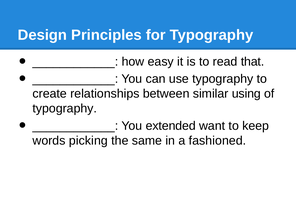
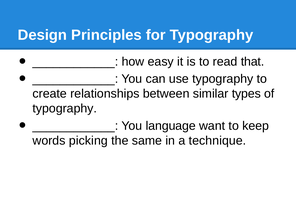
using: using -> types (246, 94)
extended: extended -> language (171, 126)
fashioned: fashioned -> technique (217, 141)
